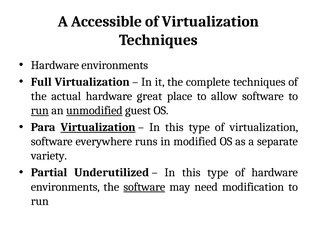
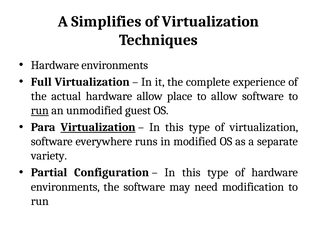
Accessible: Accessible -> Simplifies (106, 21)
complete techniques: techniques -> experience (259, 82)
hardware great: great -> allow (150, 96)
unmodified underline: present -> none (94, 110)
Underutilized: Underutilized -> Configuration (112, 172)
software underline: present -> none (144, 187)
